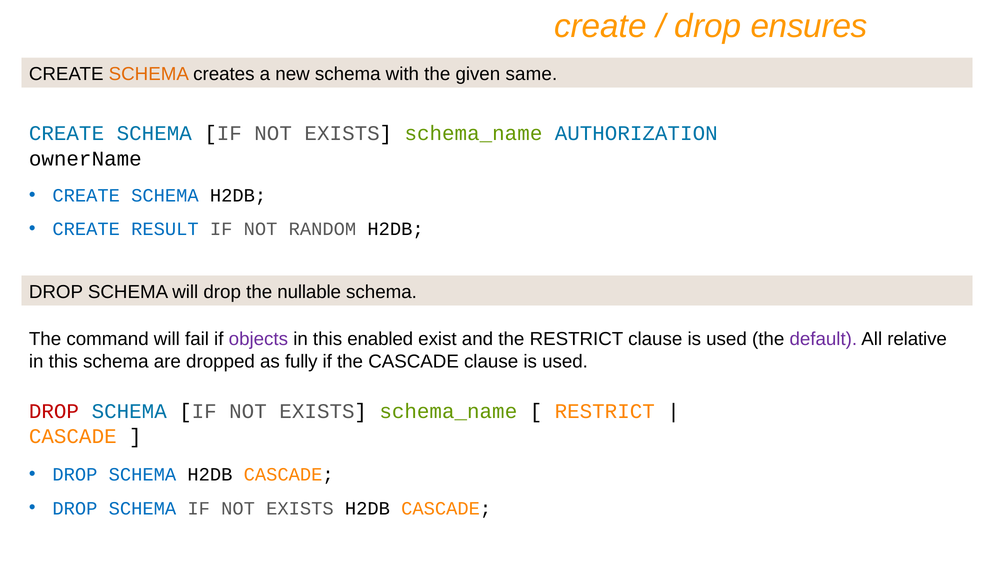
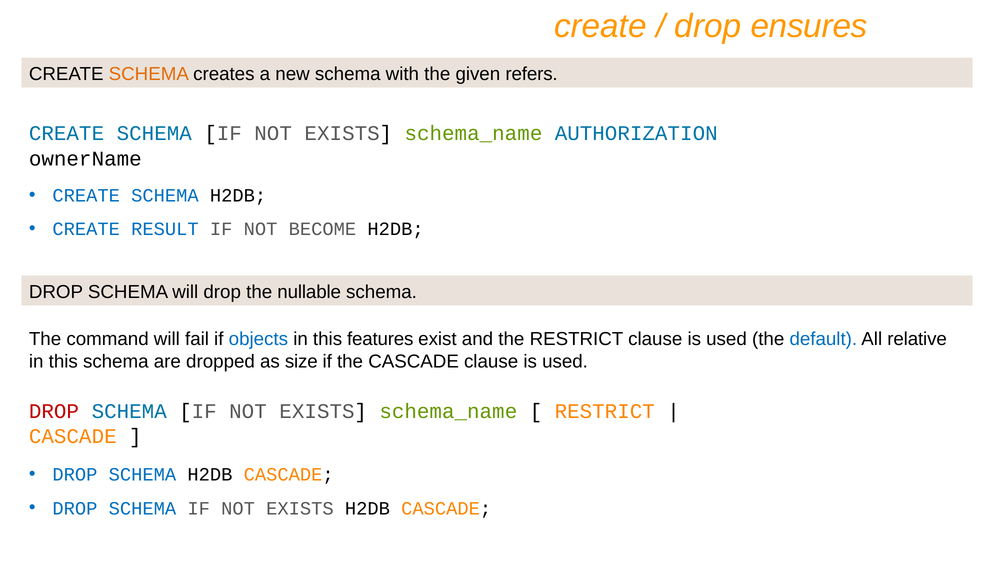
same: same -> refers (532, 74)
RANDOM: RANDOM -> BECOME (322, 229)
objects colour: purple -> blue (258, 339)
enabled: enabled -> features (380, 339)
default colour: purple -> blue (823, 339)
fully: fully -> size (301, 361)
